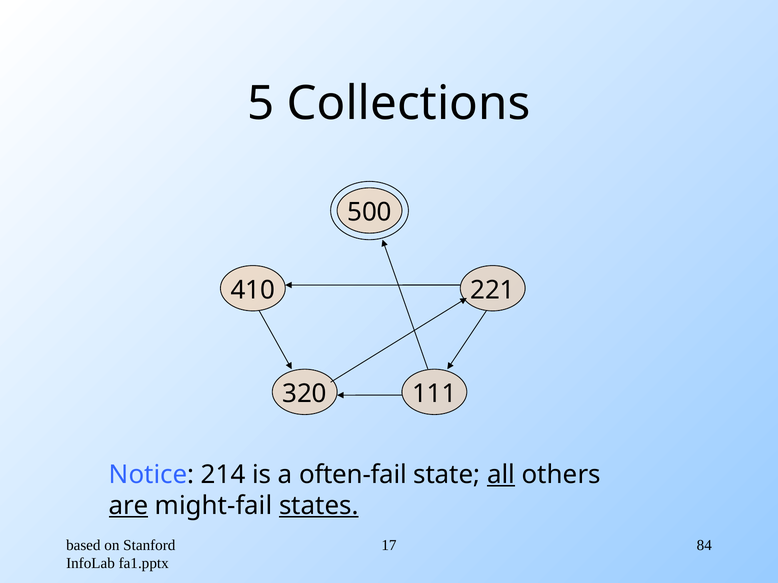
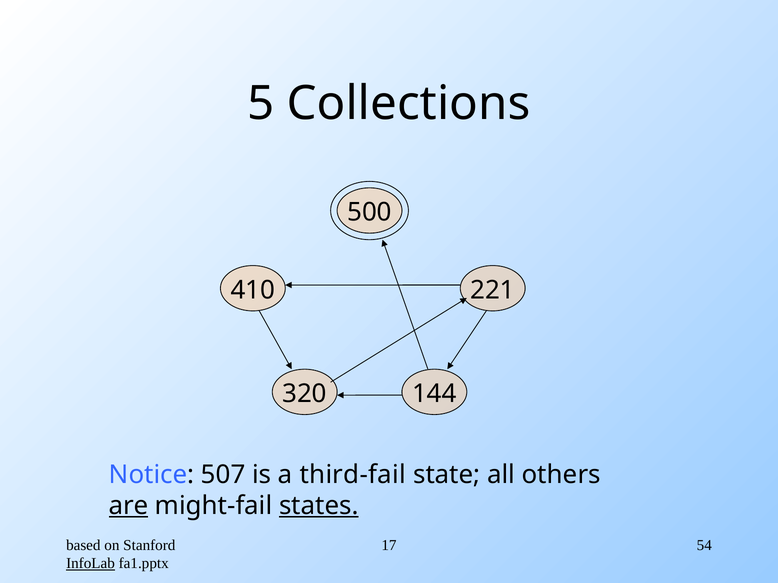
111: 111 -> 144 (434, 394)
214: 214 -> 507 (223, 475)
often-fail: often-fail -> third-fail (353, 475)
all underline: present -> none (501, 475)
84: 84 -> 54 (704, 546)
InfoLab underline: none -> present (90, 564)
